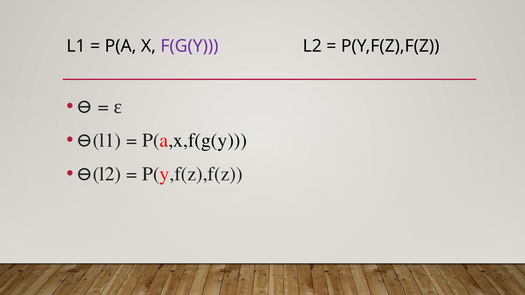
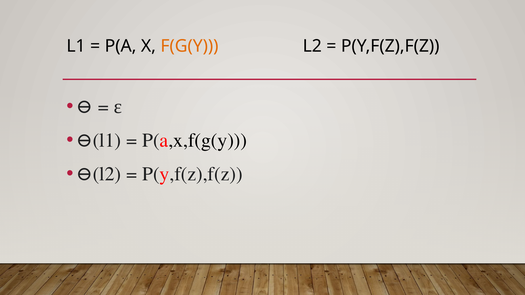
F(G(Y colour: purple -> orange (189, 46)
